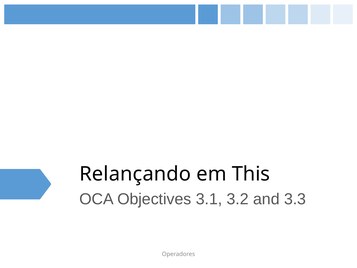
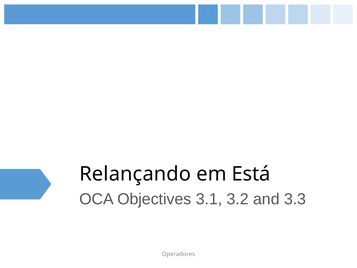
This: This -> Está (251, 174)
